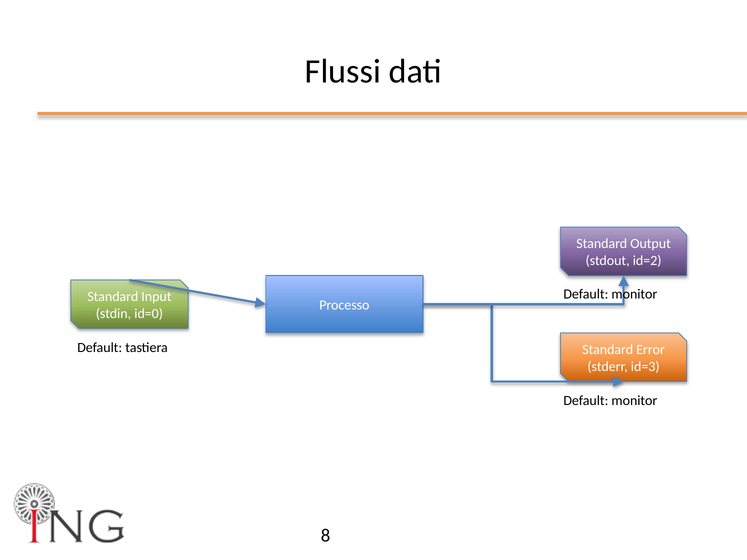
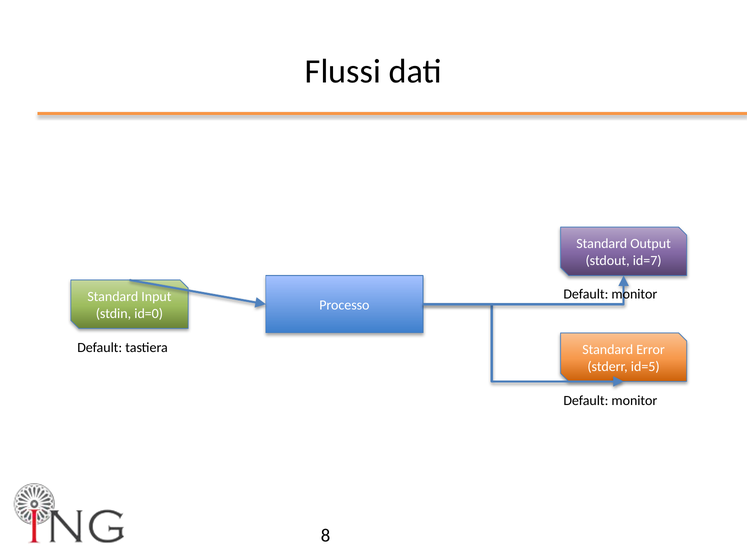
id=2: id=2 -> id=7 (647, 261)
id=3: id=3 -> id=5 (645, 367)
